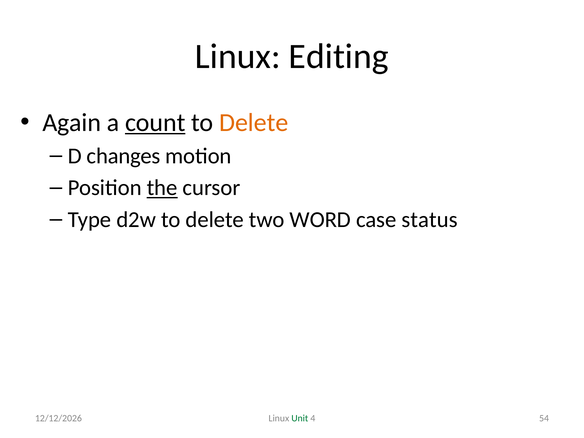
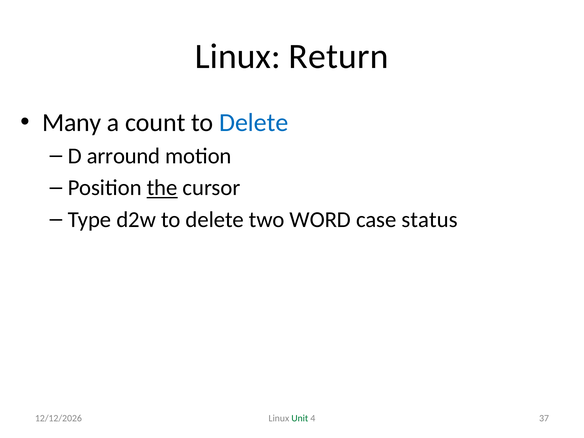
Editing: Editing -> Return (339, 57)
Again: Again -> Many (72, 123)
count underline: present -> none (155, 123)
Delete colour: orange -> blue (254, 123)
changes: changes -> arround (124, 156)
54: 54 -> 37 (544, 418)
